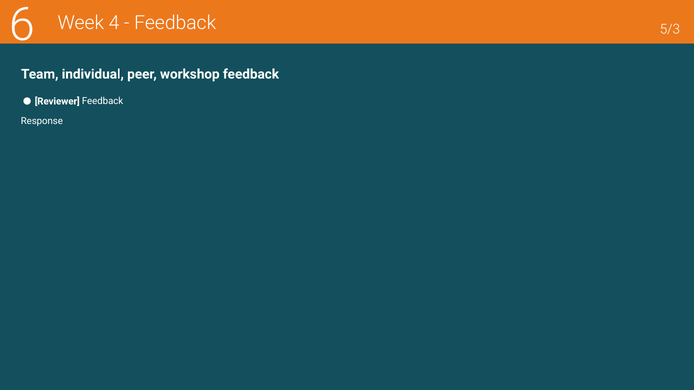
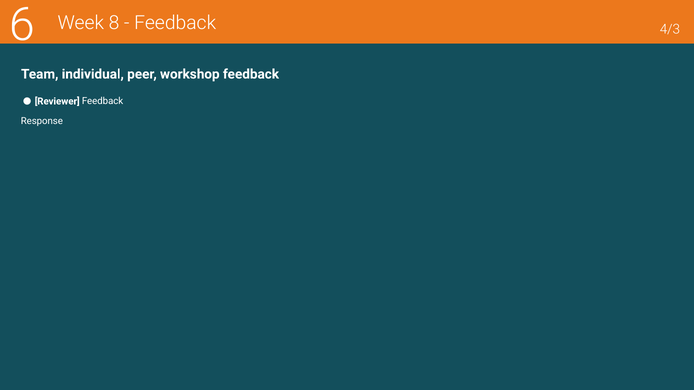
4: 4 -> 8 (114, 23)
5/3: 5/3 -> 4/3 (670, 29)
